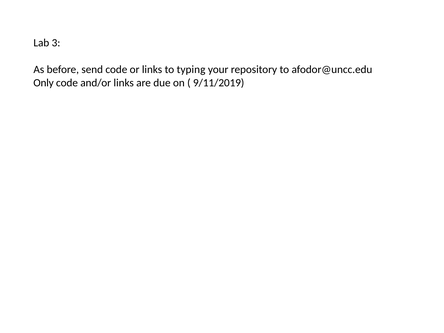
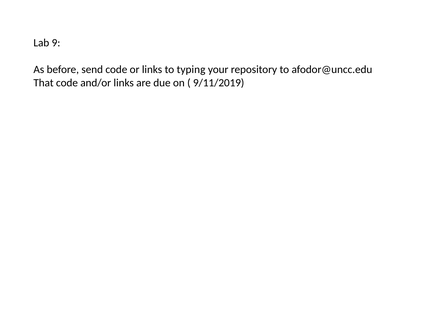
3: 3 -> 9 (56, 43)
Only: Only -> That (44, 83)
